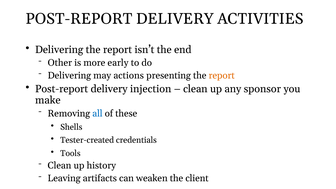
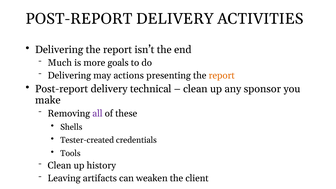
Other: Other -> Much (60, 63)
early: early -> goals (118, 63)
injection: injection -> technical (151, 89)
all colour: blue -> purple (97, 113)
